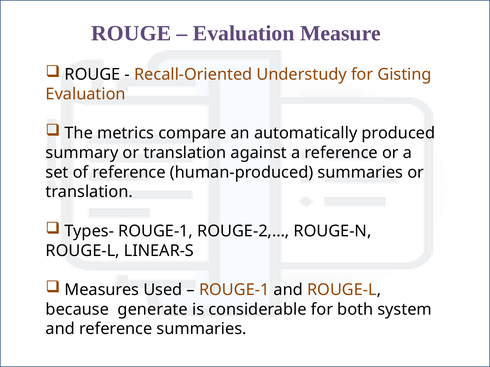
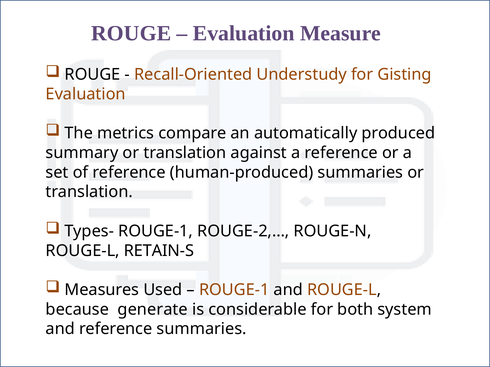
LINEAR-S: LINEAR-S -> RETAIN-S (159, 251)
